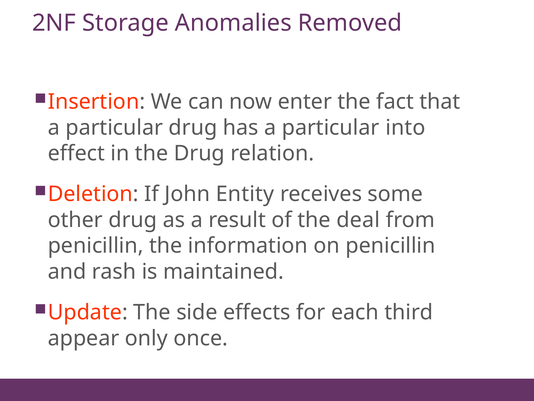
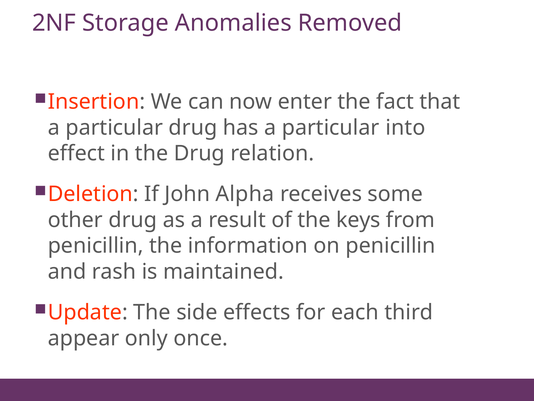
Entity: Entity -> Alpha (245, 194)
deal: deal -> keys (358, 220)
